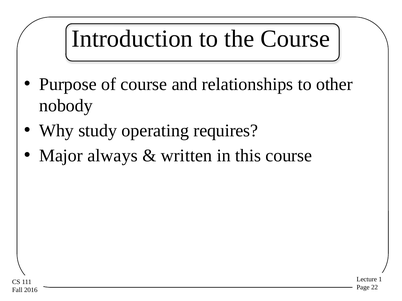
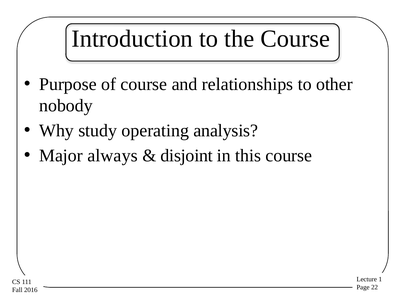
requires: requires -> analysis (226, 131)
written: written -> disjoint (187, 156)
